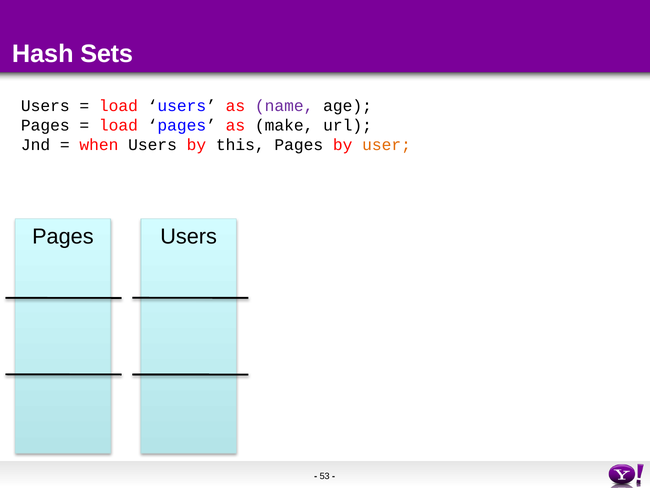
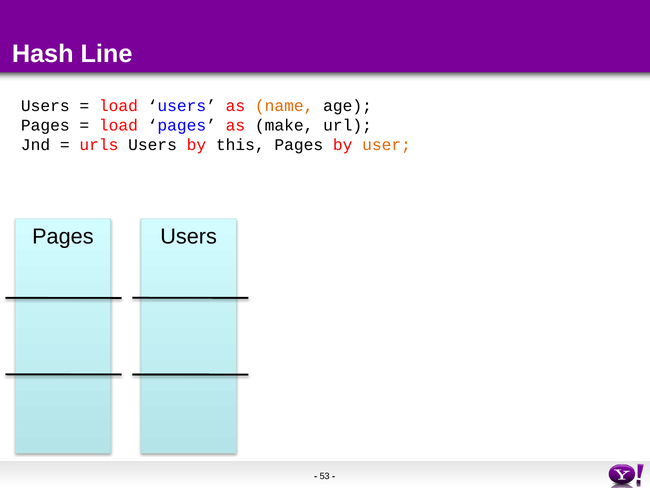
Sets: Sets -> Line (107, 54)
name colour: purple -> orange (284, 106)
when: when -> urls (99, 145)
